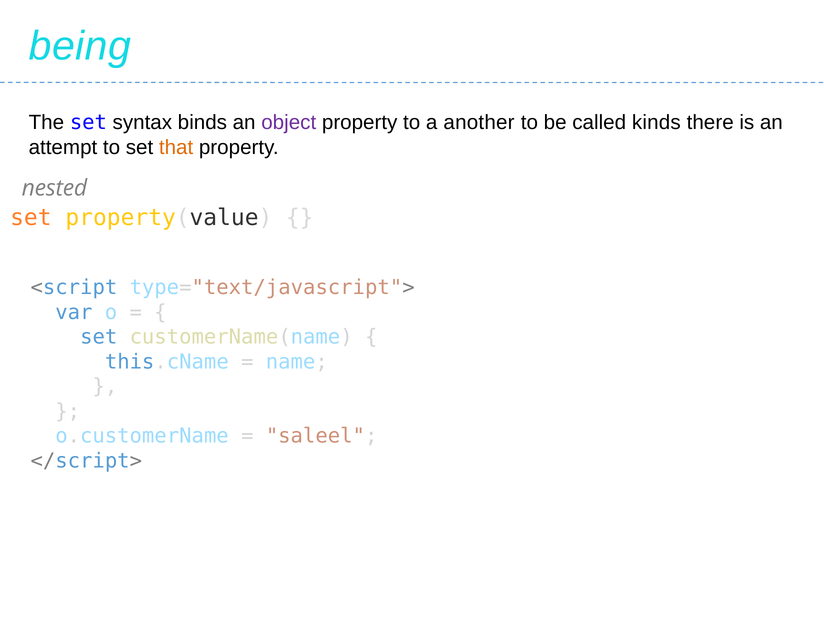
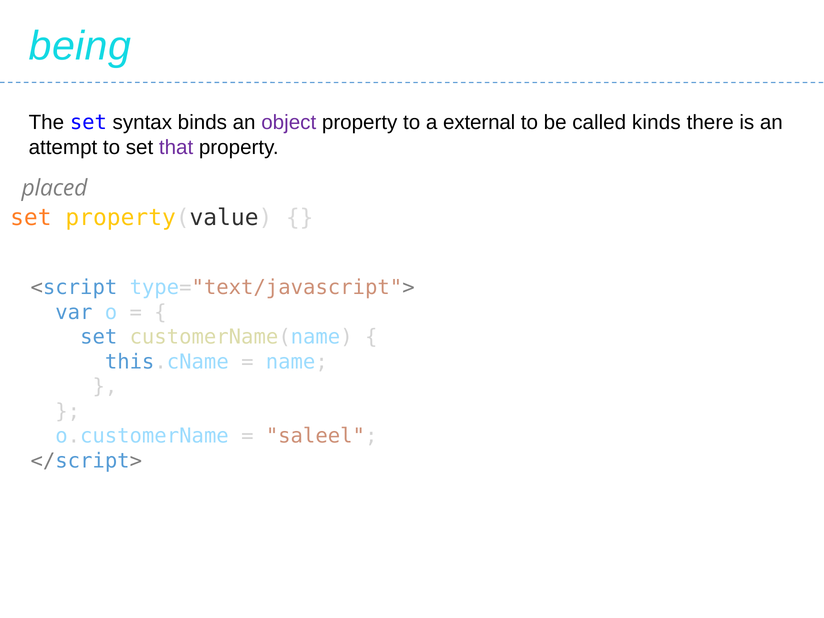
another: another -> external (479, 123)
that colour: orange -> purple (176, 147)
nested: nested -> placed (54, 188)
